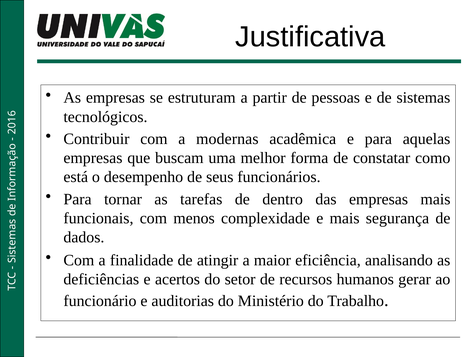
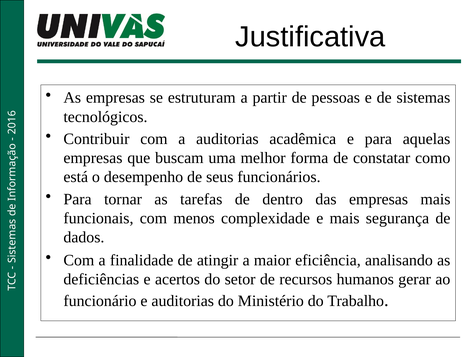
a modernas: modernas -> auditorias (227, 139)
